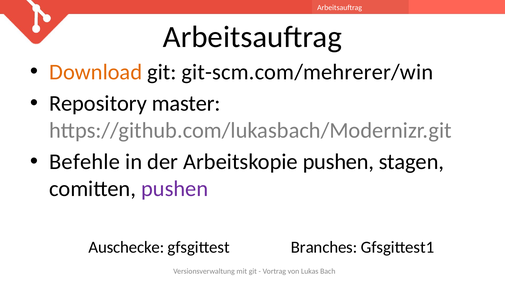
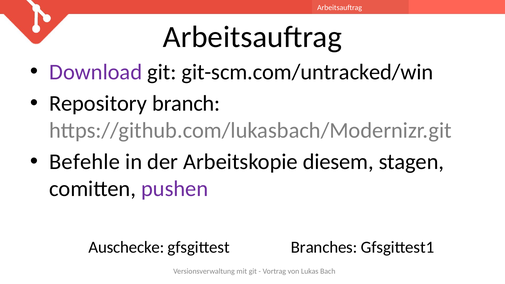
Download colour: orange -> purple (96, 72)
git-scm.com/mehrerer/win: git-scm.com/mehrerer/win -> git-scm.com/untracked/win (307, 72)
master: master -> branch (186, 104)
Arbeitskopie pushen: pushen -> diesem (338, 162)
